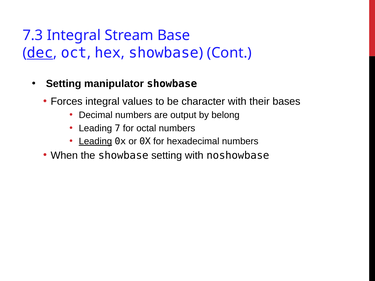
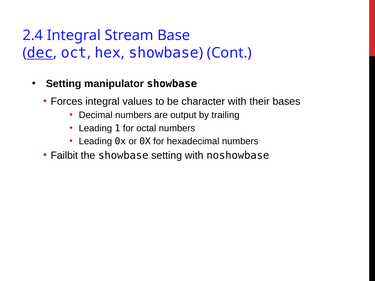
7.3: 7.3 -> 2.4 (33, 35)
belong: belong -> trailing (225, 115)
7: 7 -> 1 (118, 128)
Leading underline: present -> none (95, 142)
When: When -> Failbit (64, 156)
